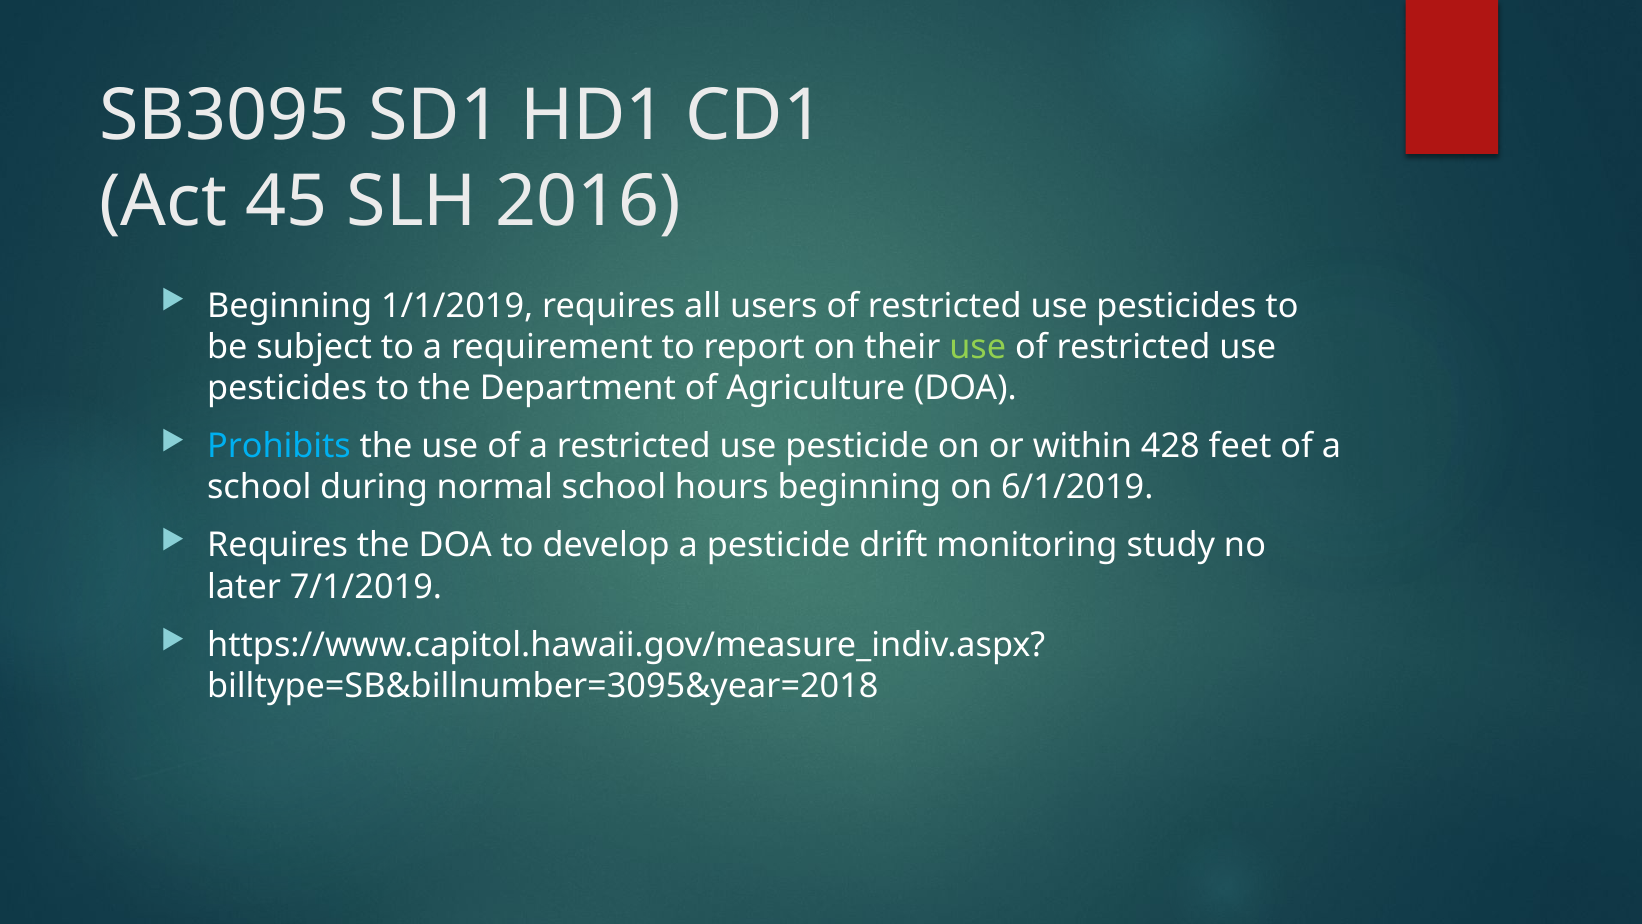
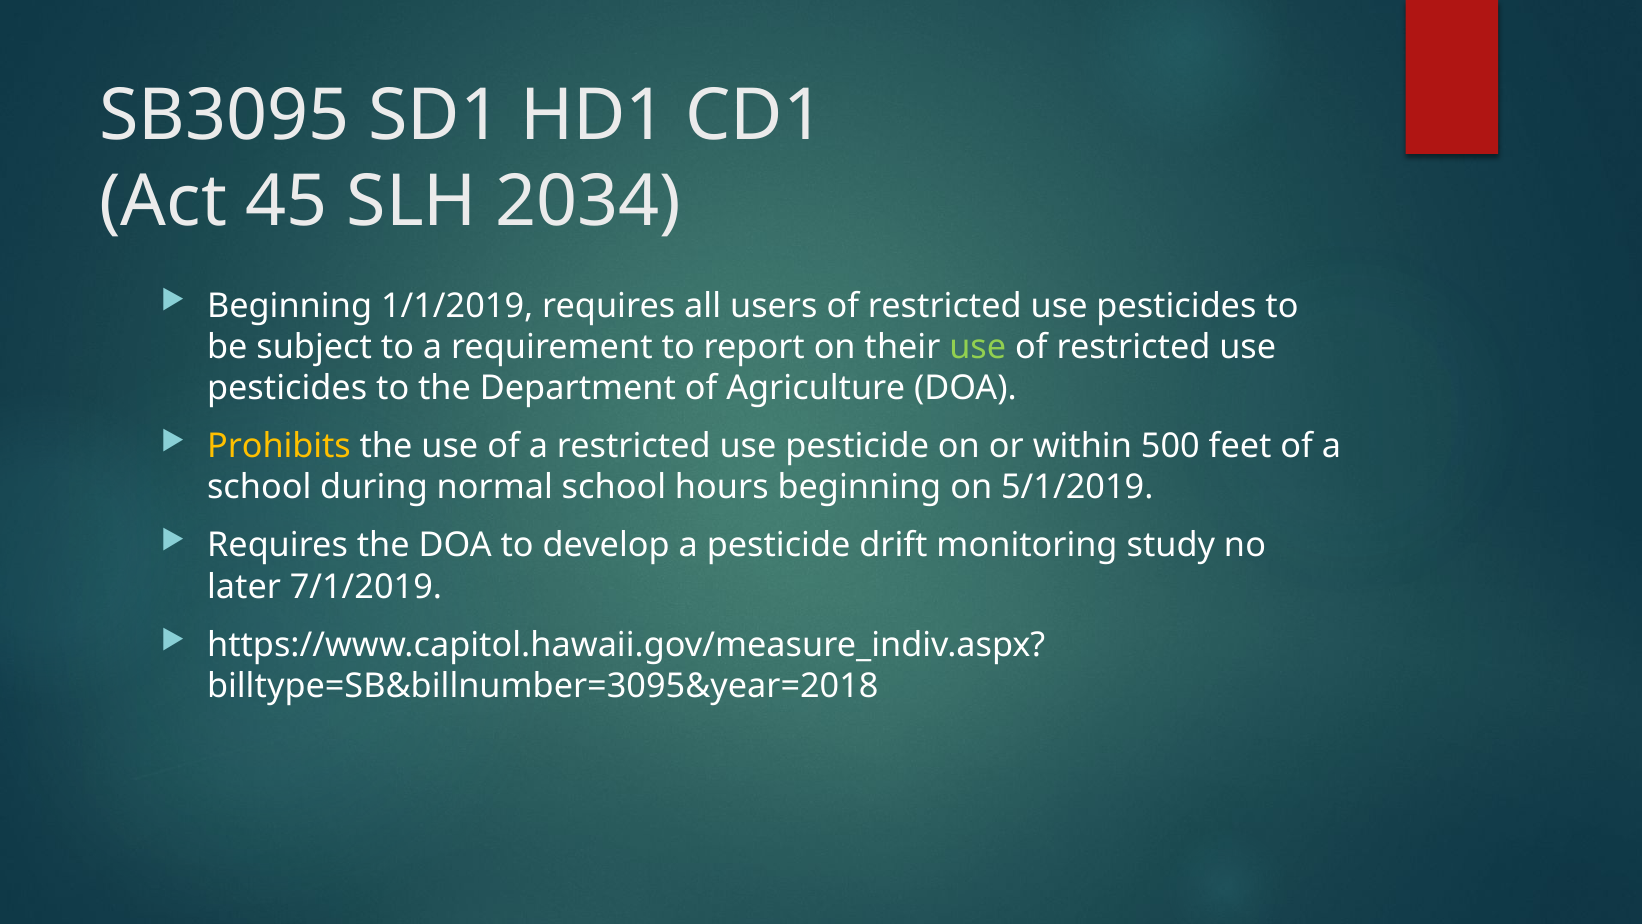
2016: 2016 -> 2034 (589, 201)
Prohibits colour: light blue -> yellow (279, 446)
428: 428 -> 500 (1170, 446)
6/1/2019: 6/1/2019 -> 5/1/2019 (1077, 487)
